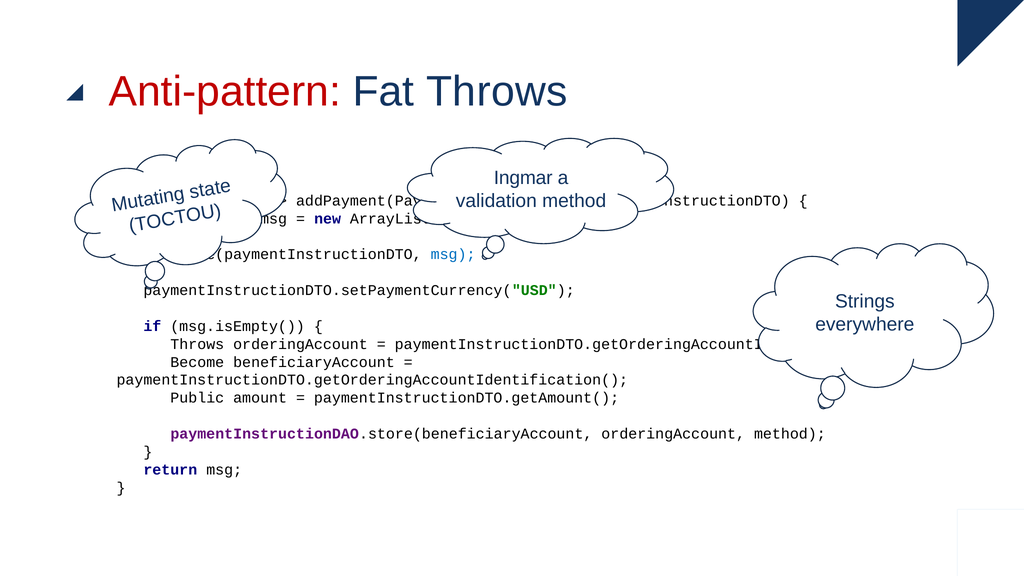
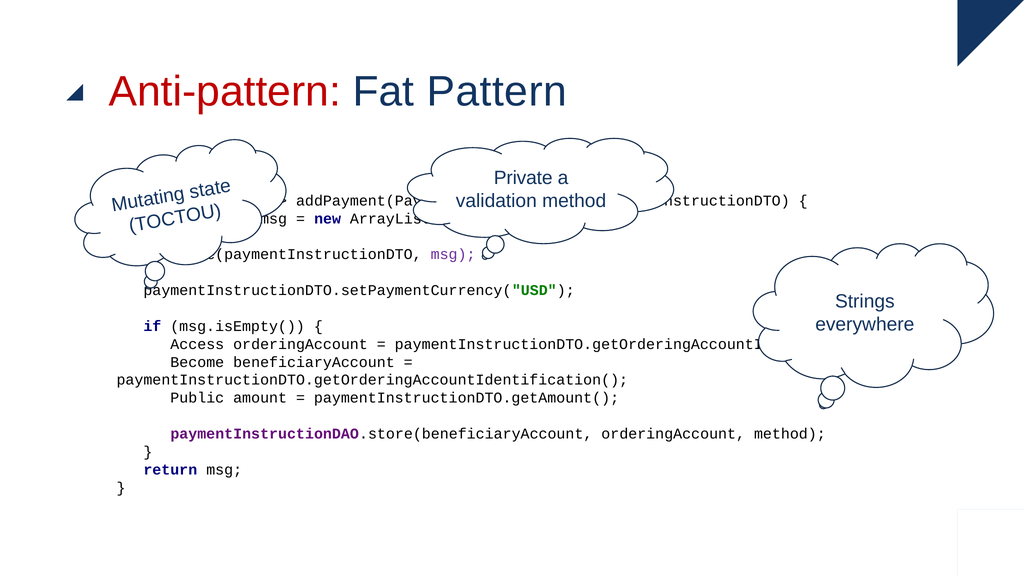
Fat Throws: Throws -> Pattern (497, 92)
Ingmar: Ingmar -> Private (523, 178)
msg colour: blue -> purple (453, 255)
Throws: Throws -> Access (197, 344)
